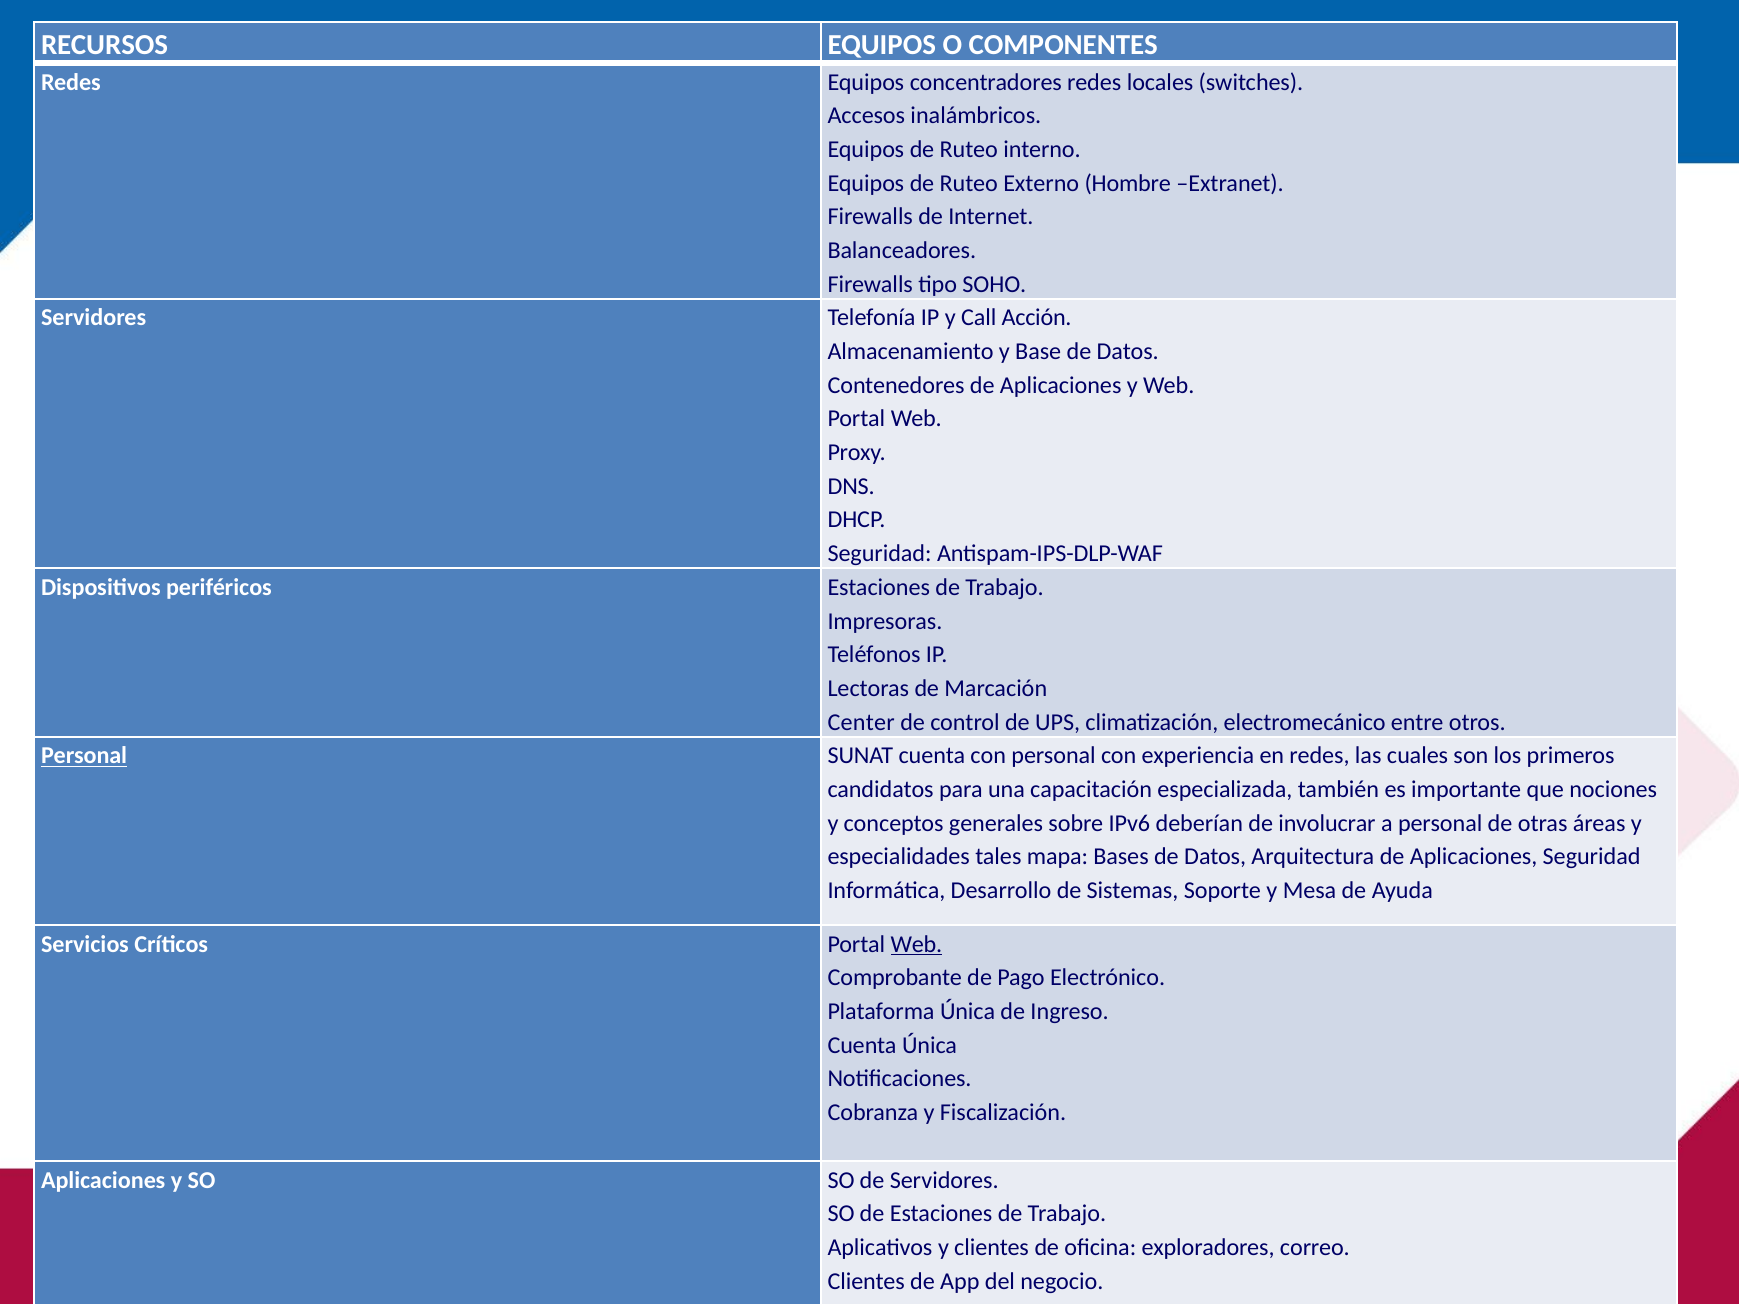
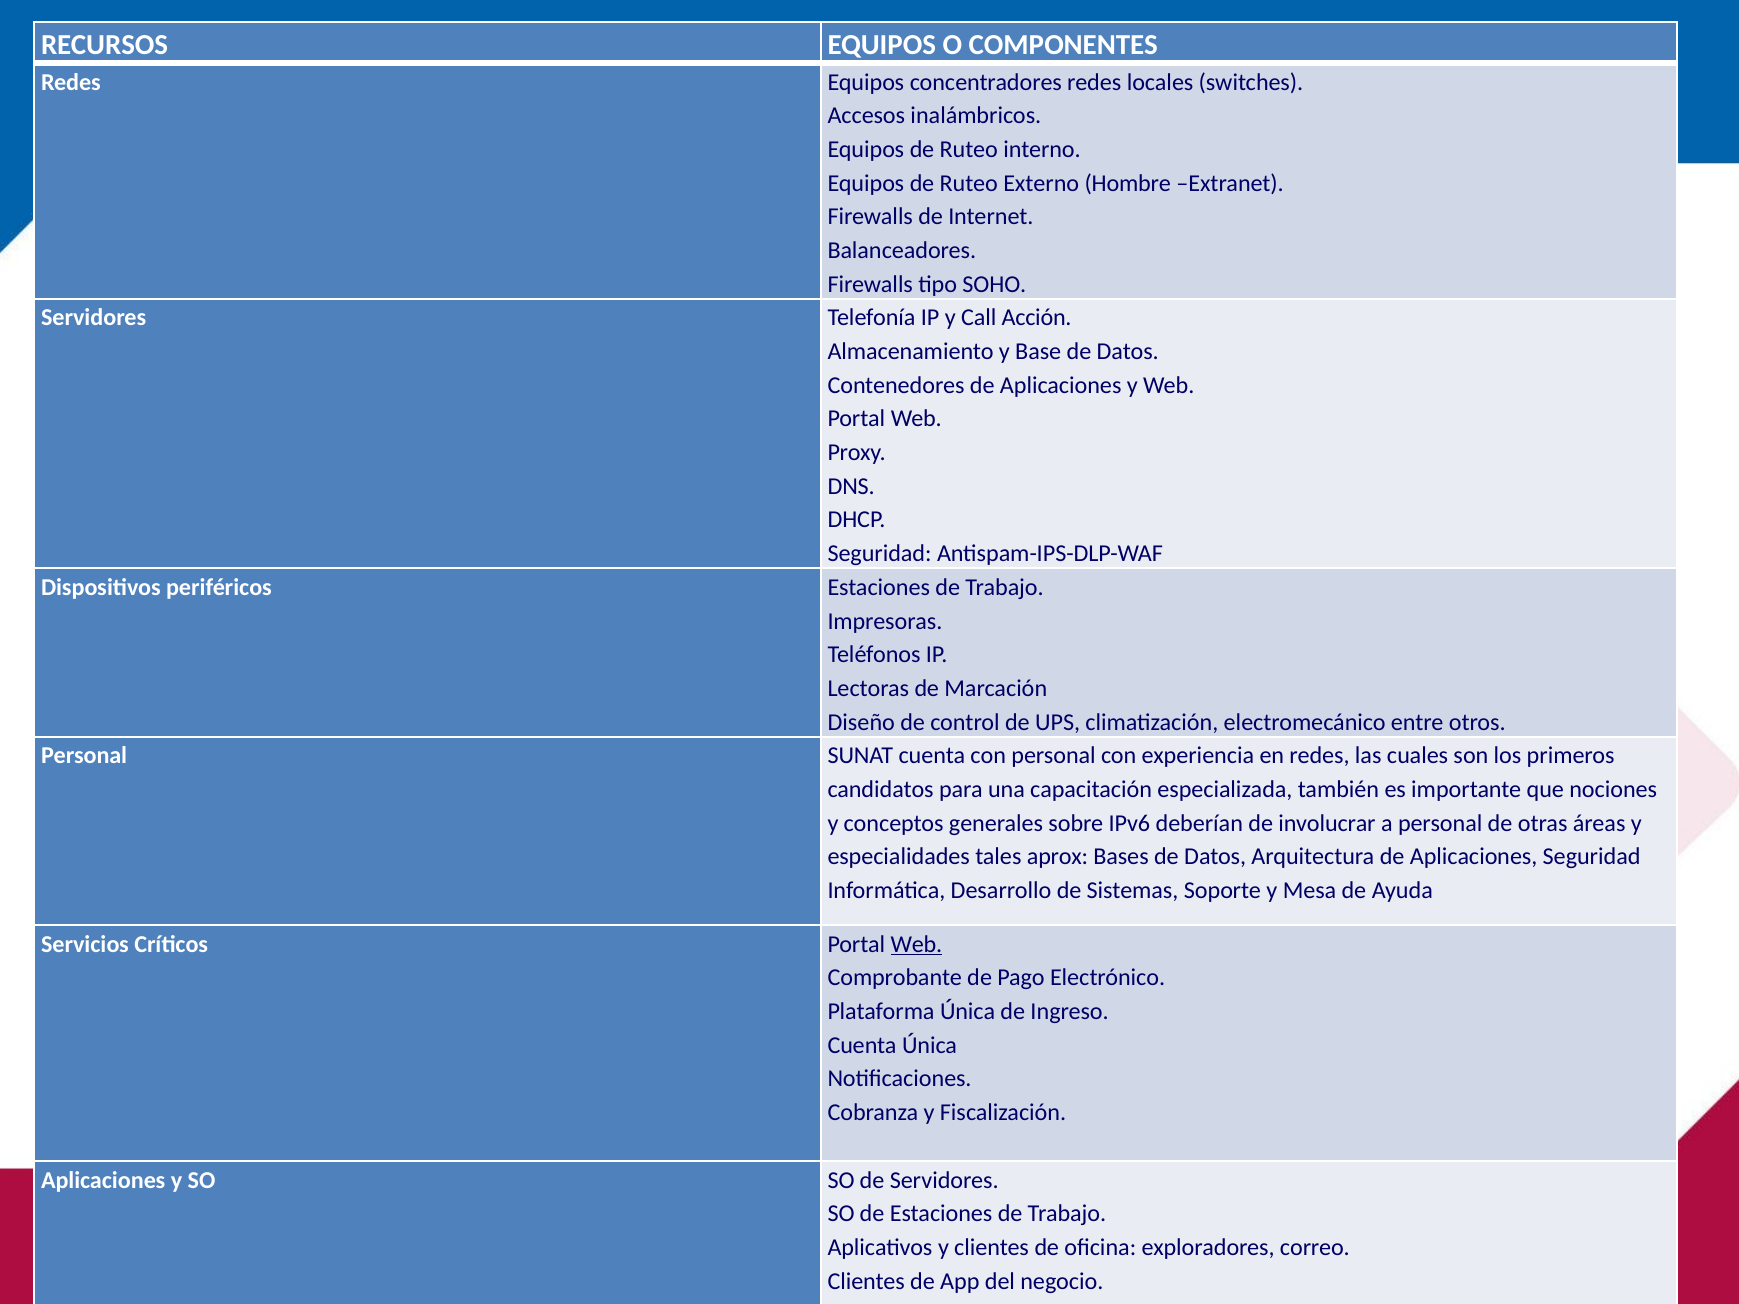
Center: Center -> Diseño (861, 722)
Personal underline: present -> none (84, 756)
mapa: mapa -> aprox (1057, 857)
